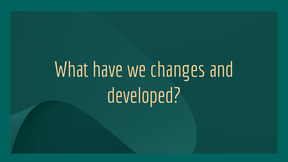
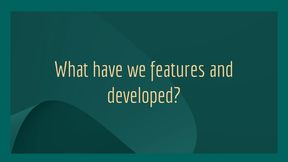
changes: changes -> features (178, 70)
